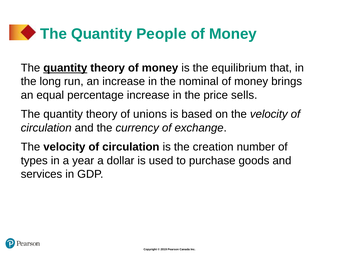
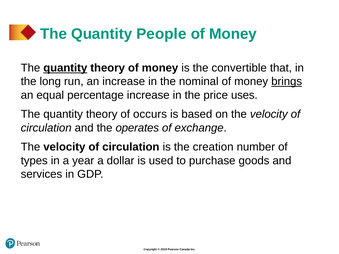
equilibrium: equilibrium -> convertible (239, 68)
brings underline: none -> present (287, 82)
sells: sells -> uses (244, 95)
unions: unions -> occurs (150, 114)
currency: currency -> operates (137, 128)
